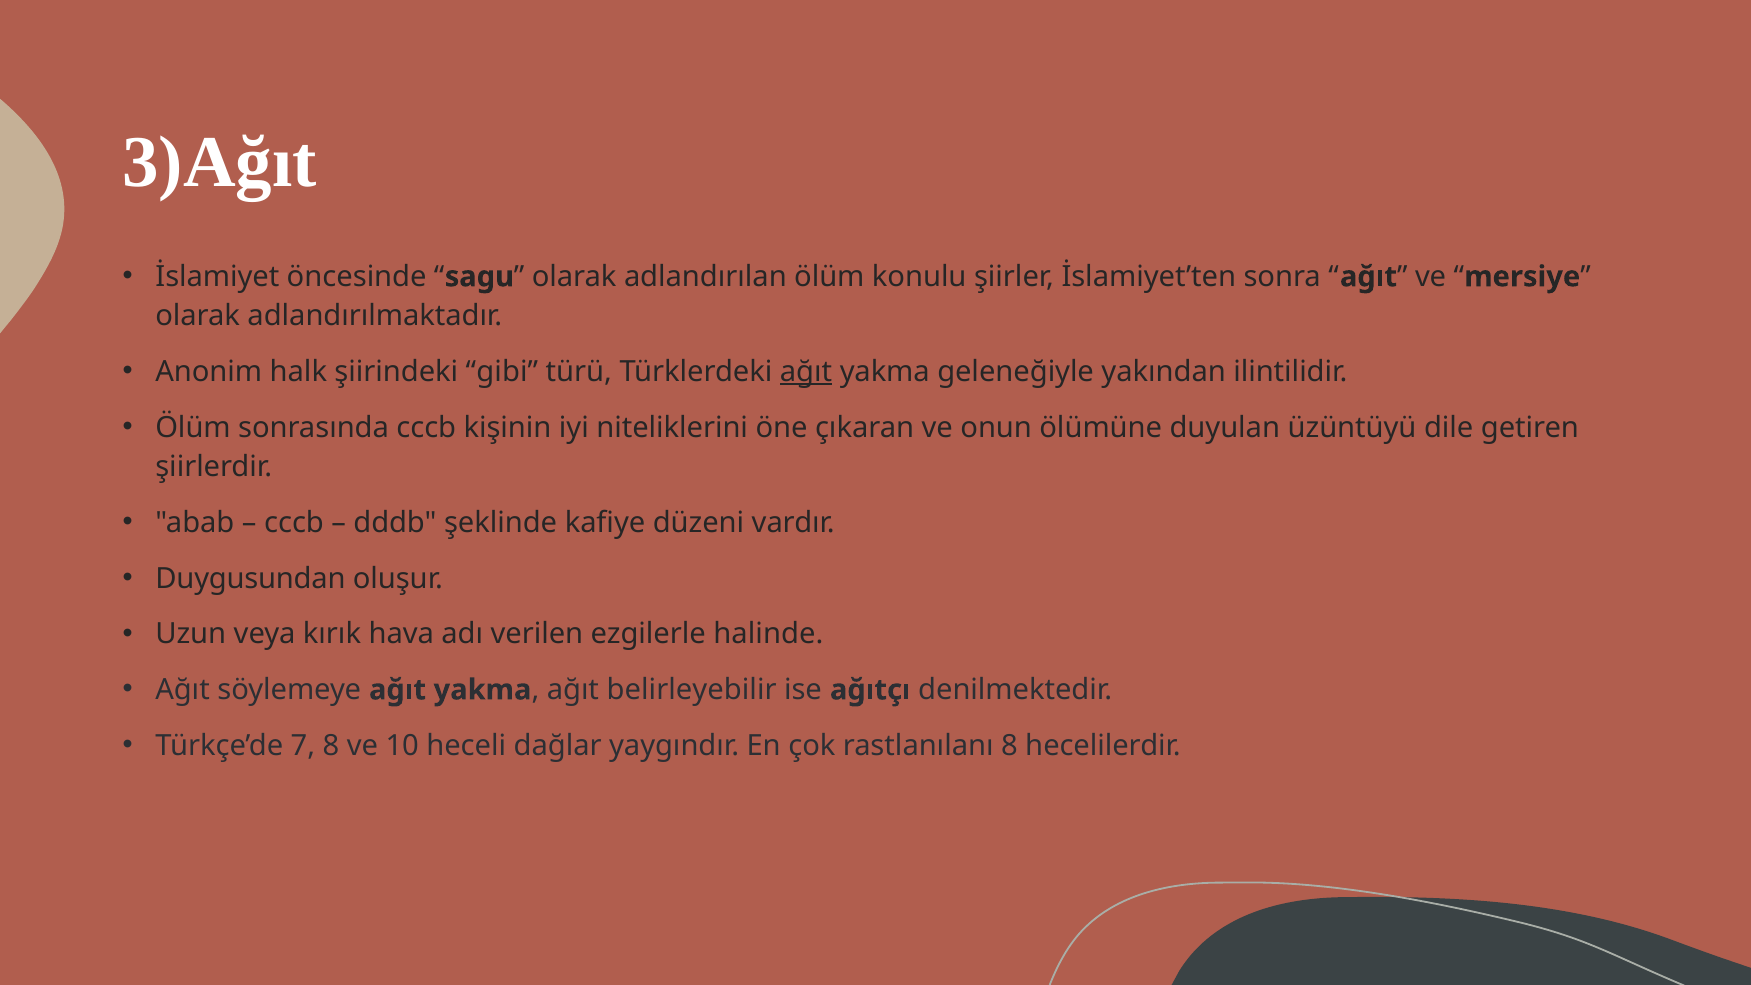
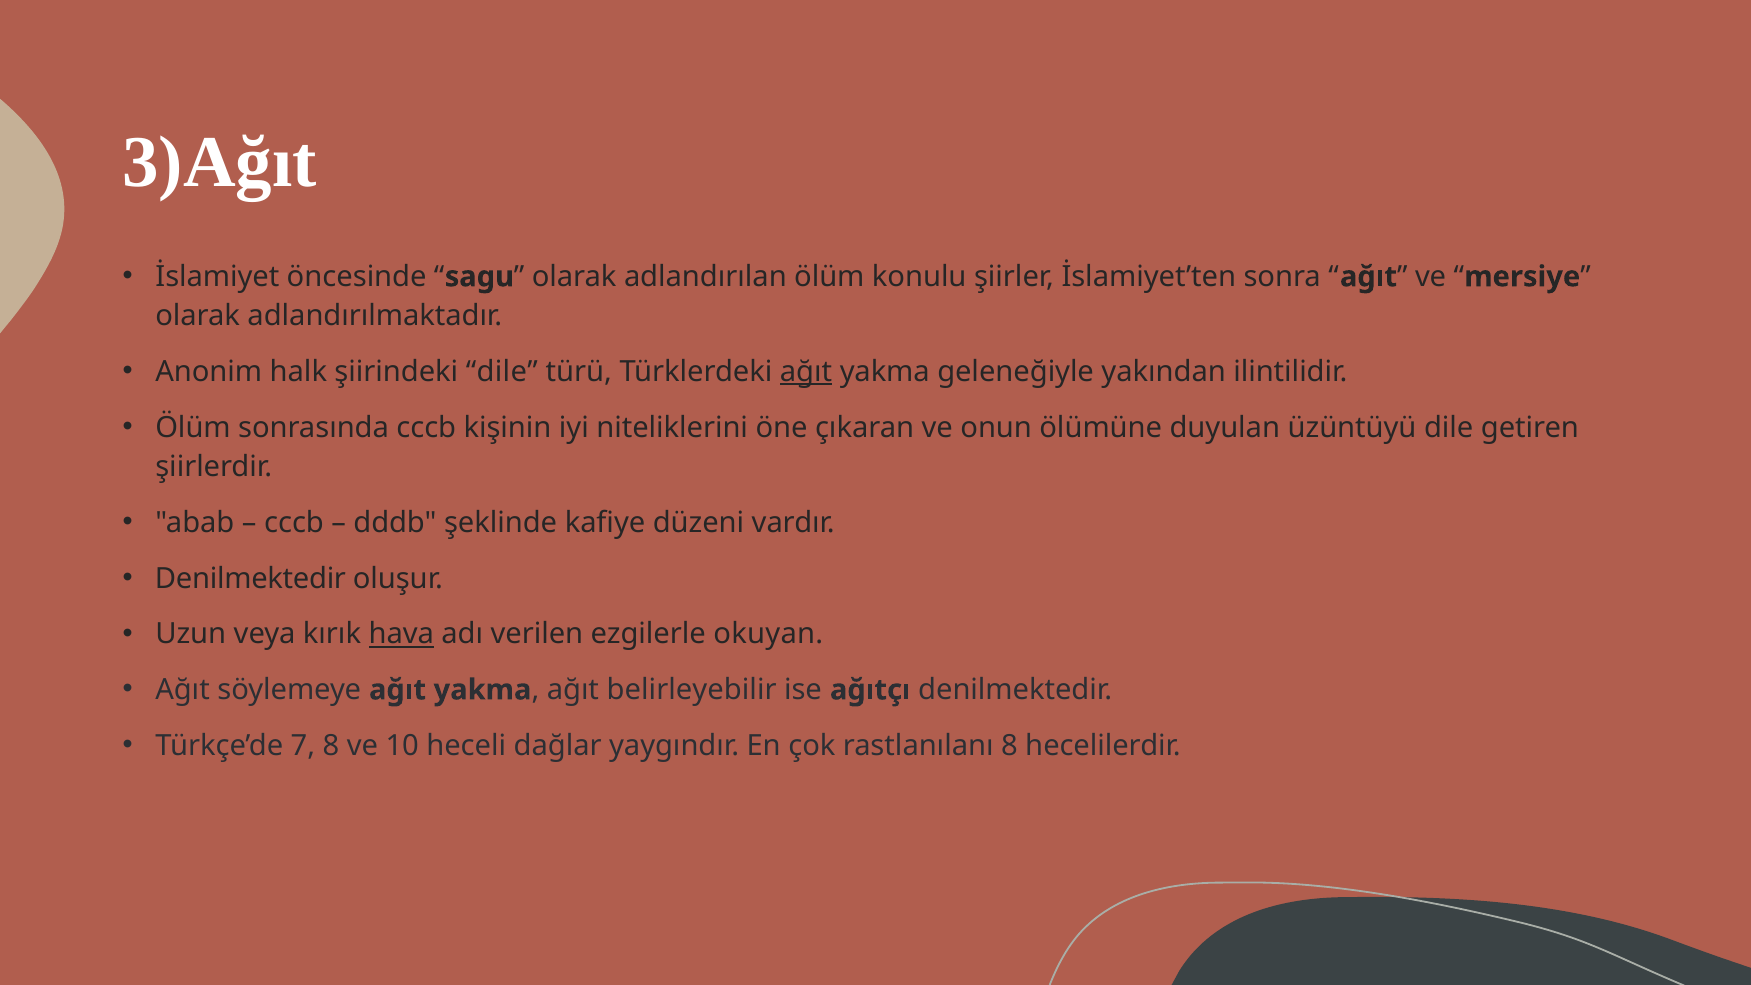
şiirindeki gibi: gibi -> dile (502, 372)
Duygusundan: Duygusundan -> Denilmektedir (251, 578)
hava underline: none -> present (401, 634)
halinde: halinde -> okuyan (768, 634)
